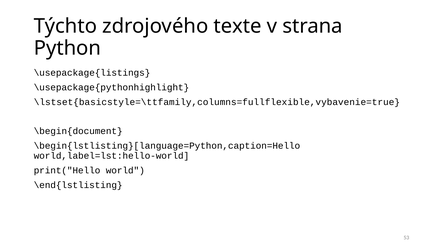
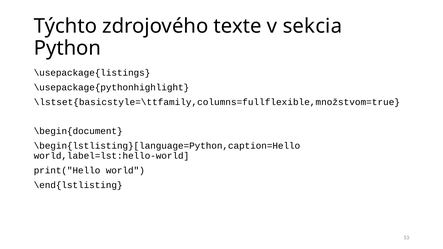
strana: strana -> sekcia (312, 26)
\lstset{basicstyle=\ttfamily,columns=fullflexible,vybavenie=true: \lstset{basicstyle=\ttfamily,columns=fullflexible,vybavenie=true -> \lstset{basicstyle=\ttfamily,columns=fullflexible,množstvom=true (217, 102)
